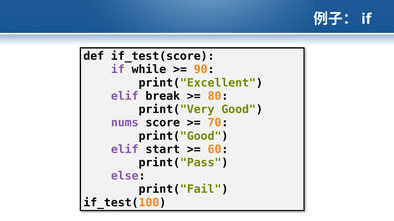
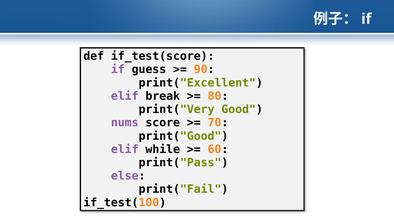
while: while -> guess (149, 70)
start: start -> while (163, 150)
